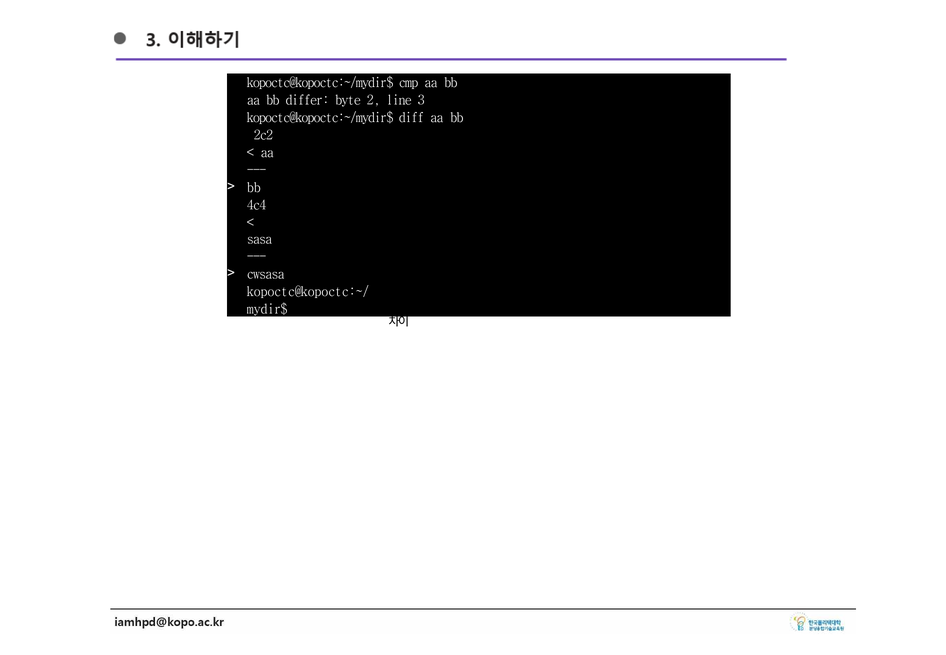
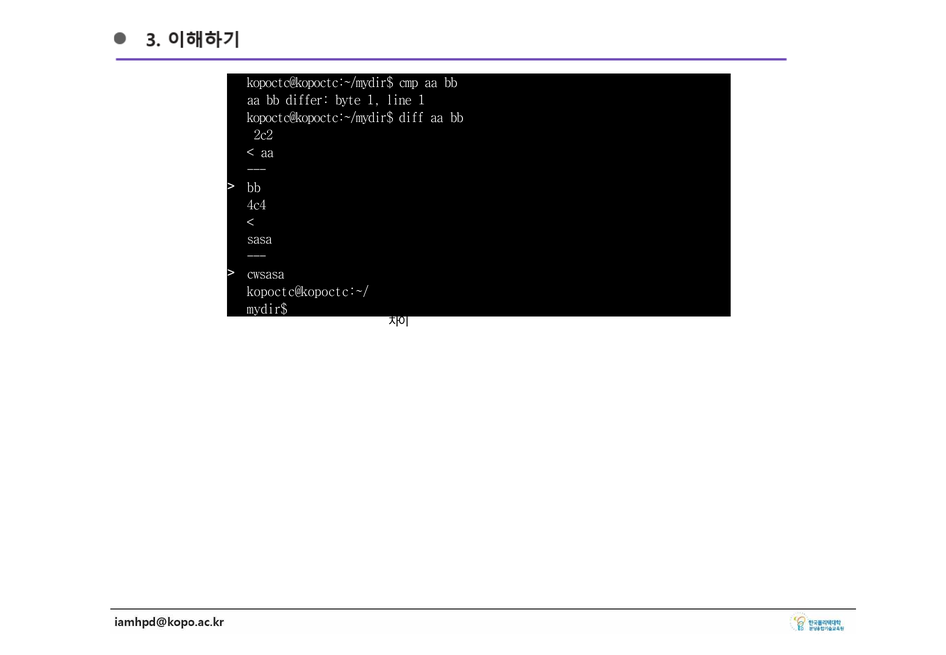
byte 2: 2 -> 1 (374, 100)
line 3: 3 -> 1 (421, 100)
